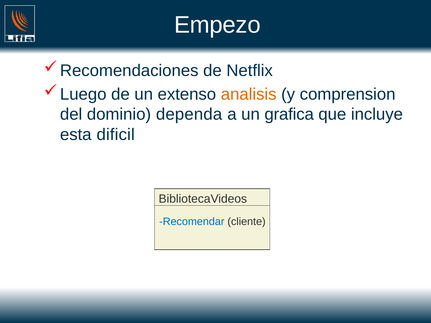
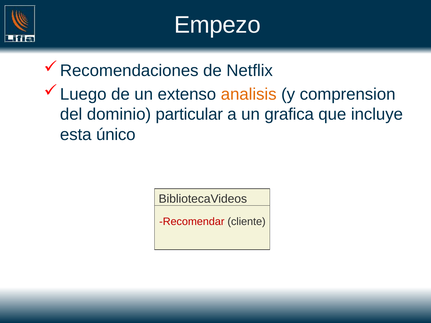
dependa: dependa -> particular (189, 114)
dificil: dificil -> único (116, 135)
Recomendar colour: blue -> red (192, 222)
